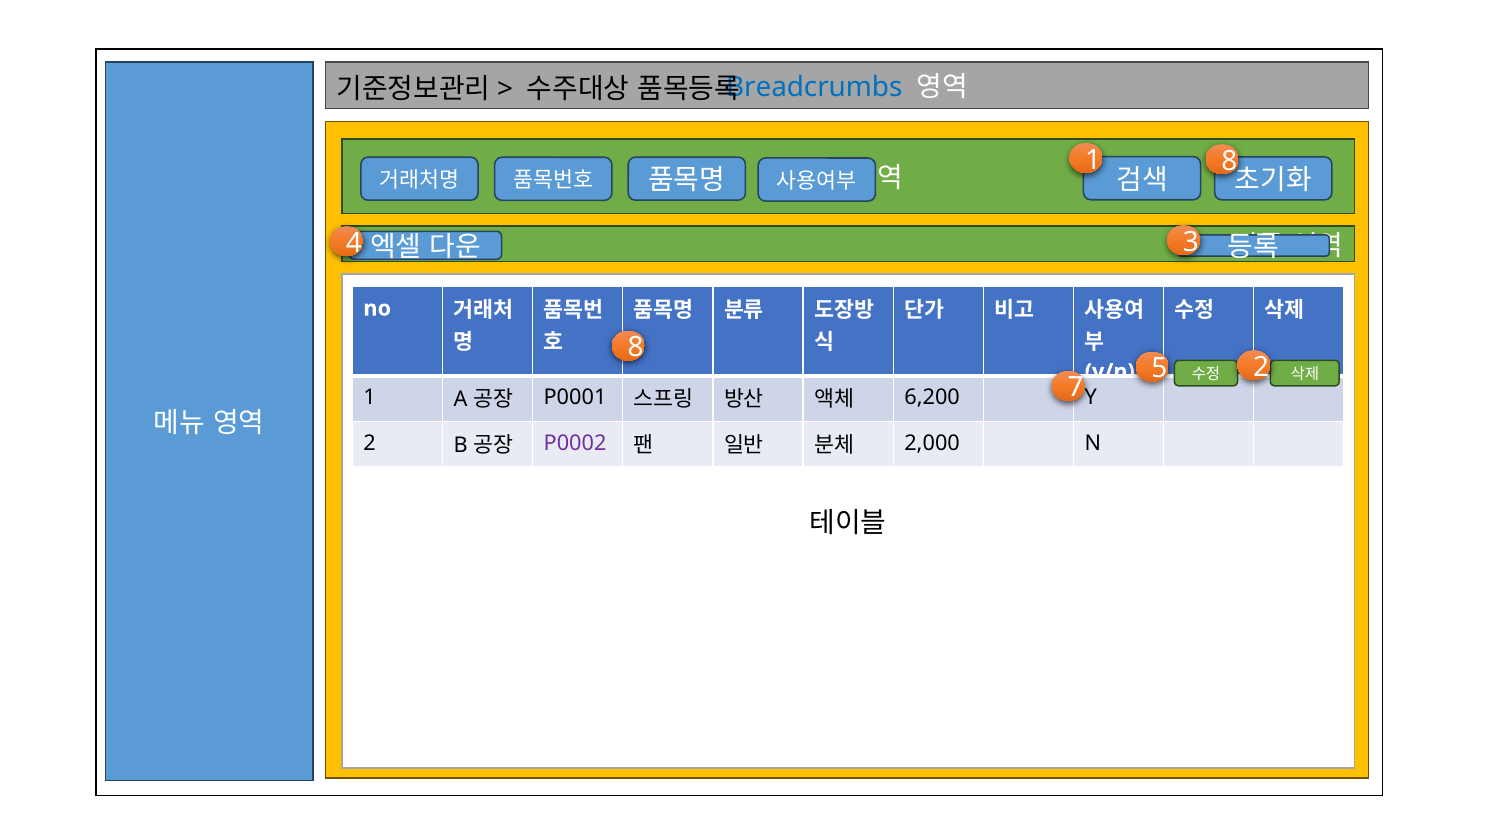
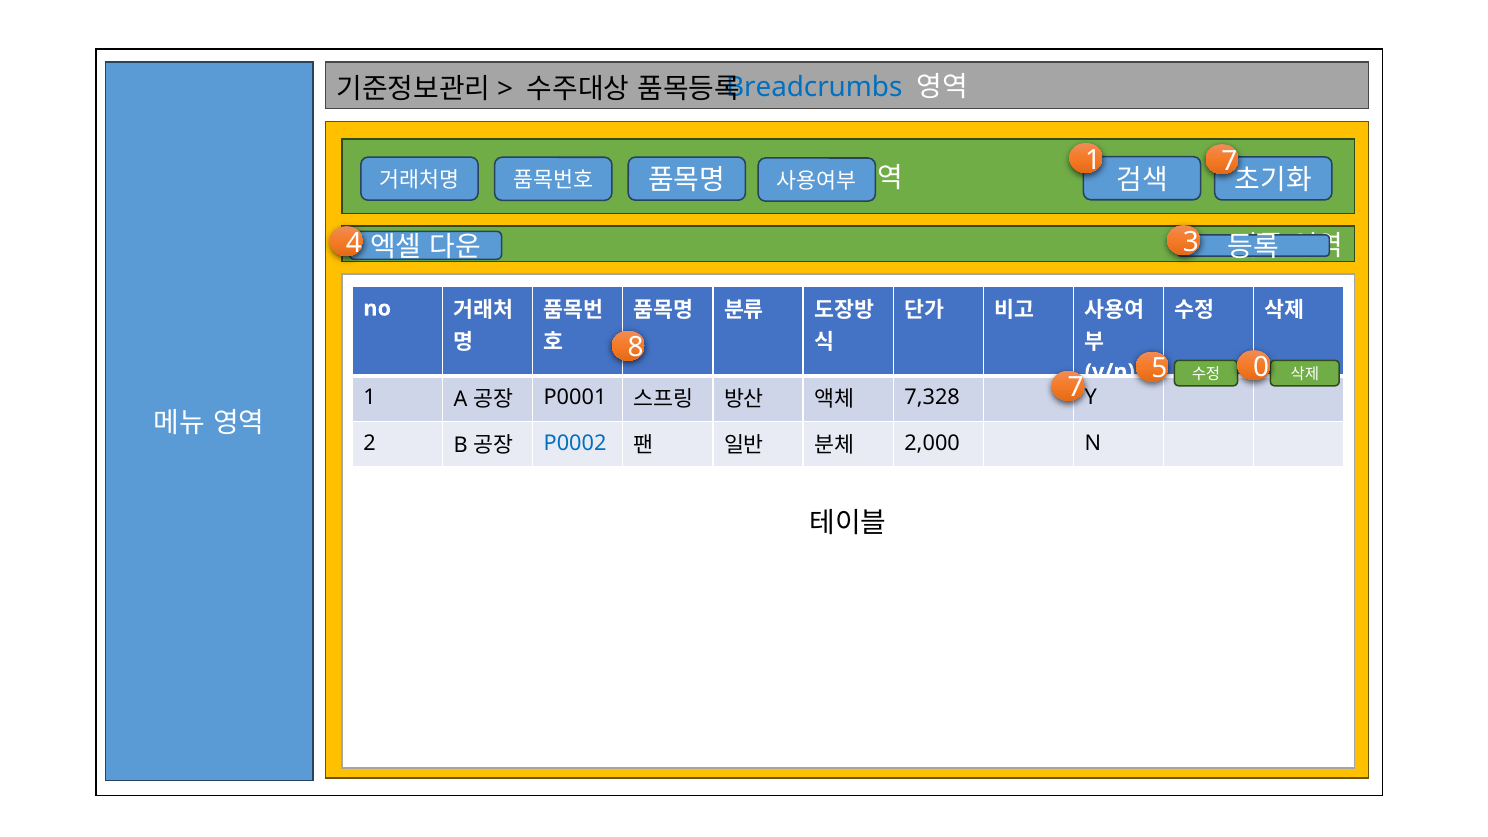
1 8: 8 -> 7 (1229, 161)
5 2: 2 -> 0 (1261, 367)
6,200: 6,200 -> 7,328 (932, 398)
P0002 colour: purple -> blue (575, 443)
